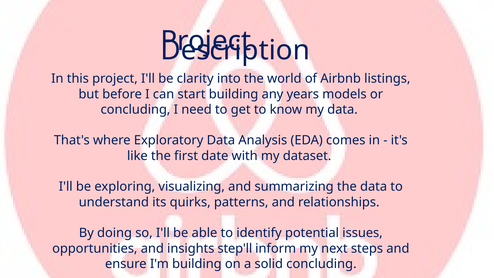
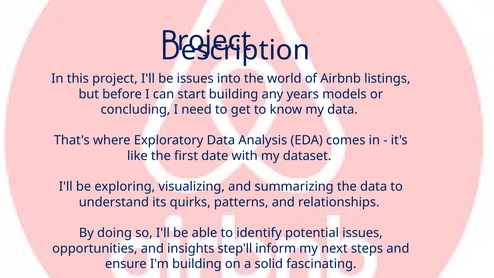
be clarity: clarity -> issues (195, 79)
solid concluding: concluding -> fascinating (321, 264)
